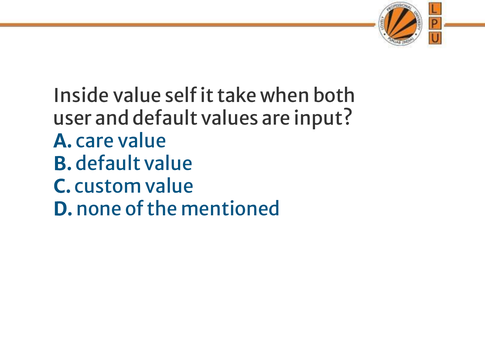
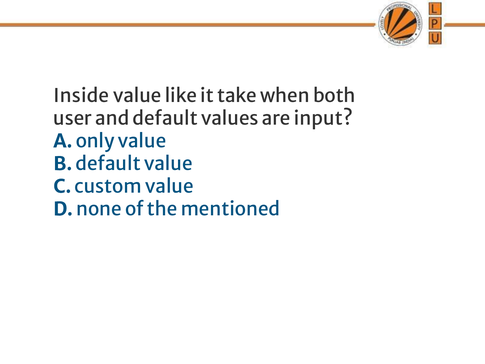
self: self -> like (181, 96)
care: care -> only (95, 141)
